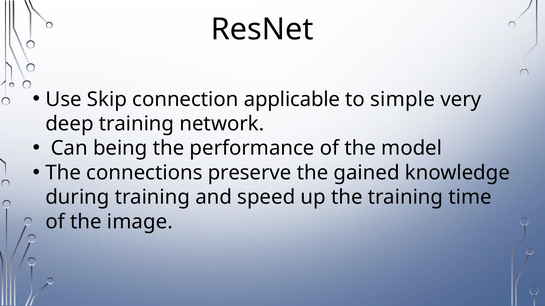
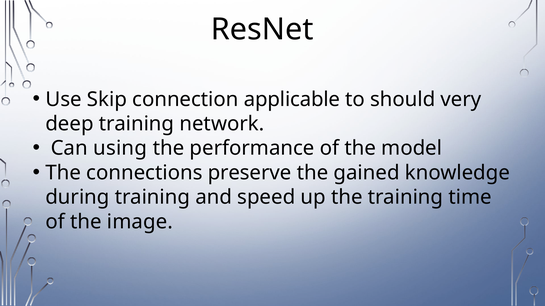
simple: simple -> should (403, 99)
being: being -> using (120, 149)
